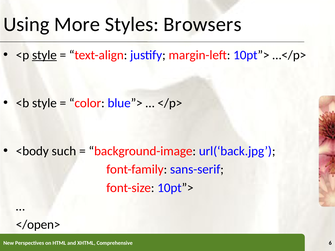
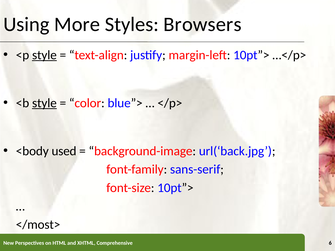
style underline: none -> present (44, 103)
such: such -> used (64, 151)
</open>: </open> -> </most> (38, 225)
